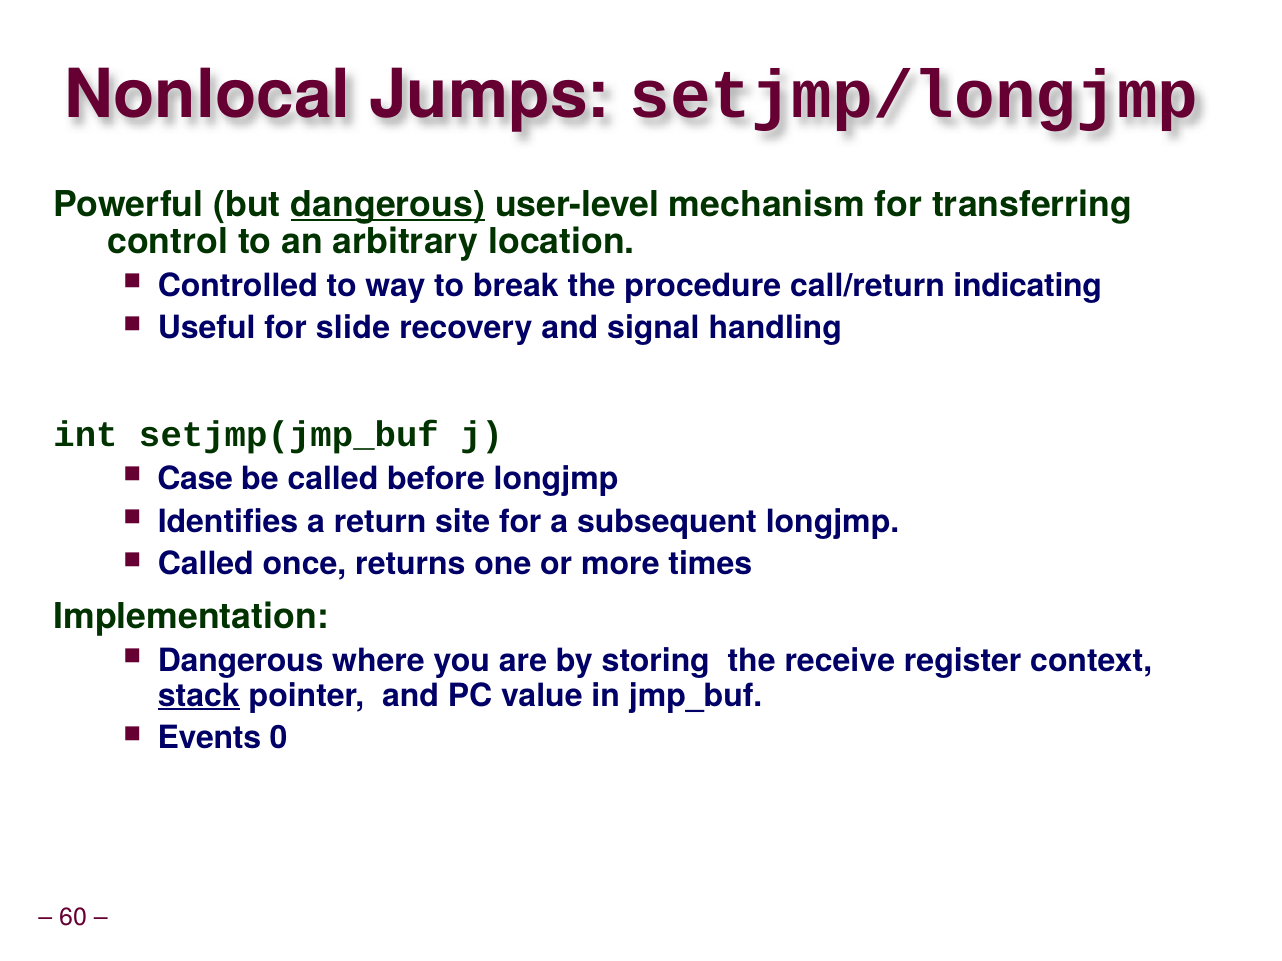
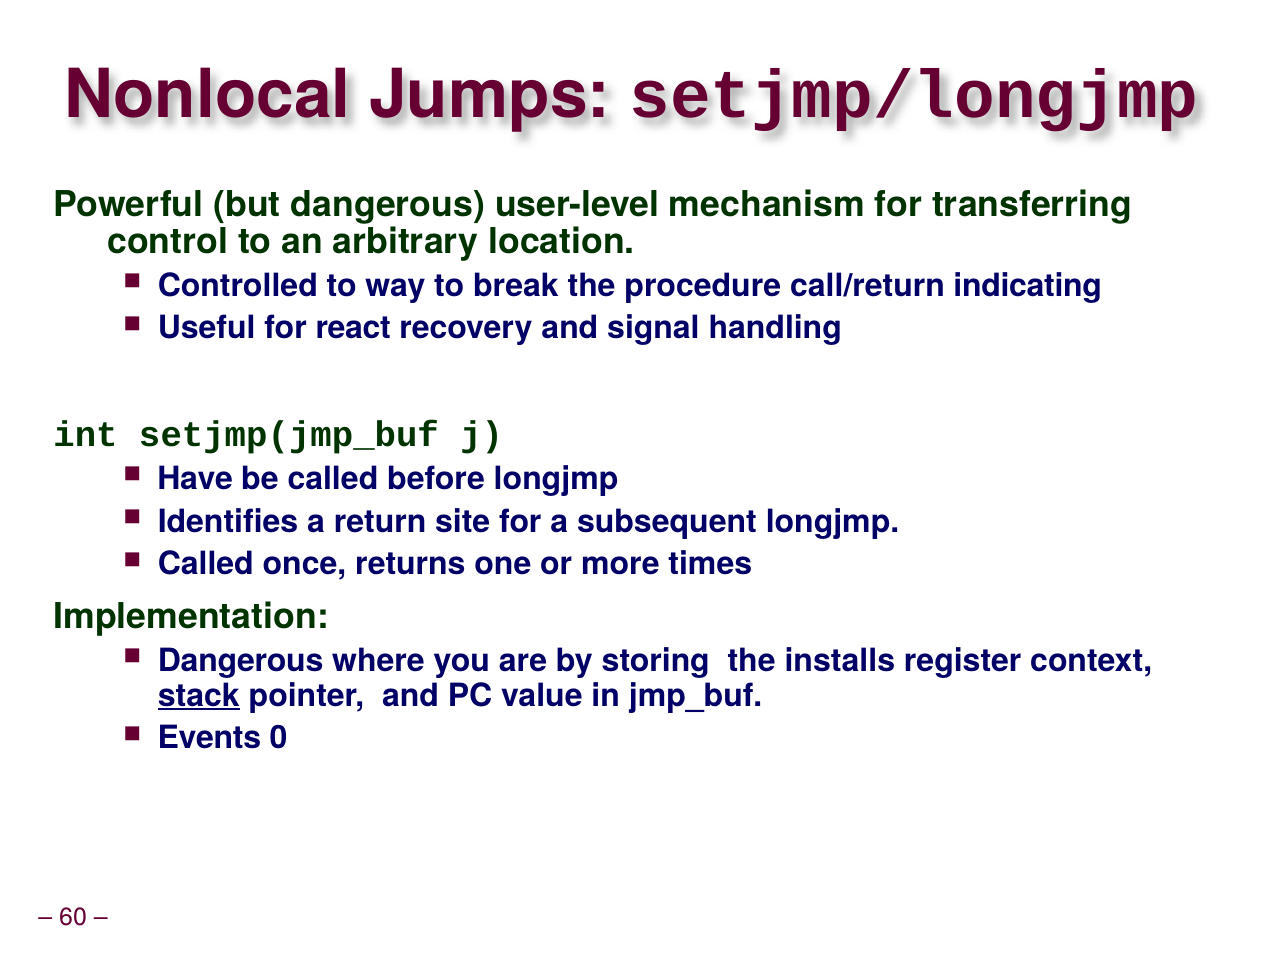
dangerous underline: present -> none (388, 205)
slide: slide -> react (353, 328)
Case: Case -> Have (195, 479)
receive: receive -> installs (840, 661)
